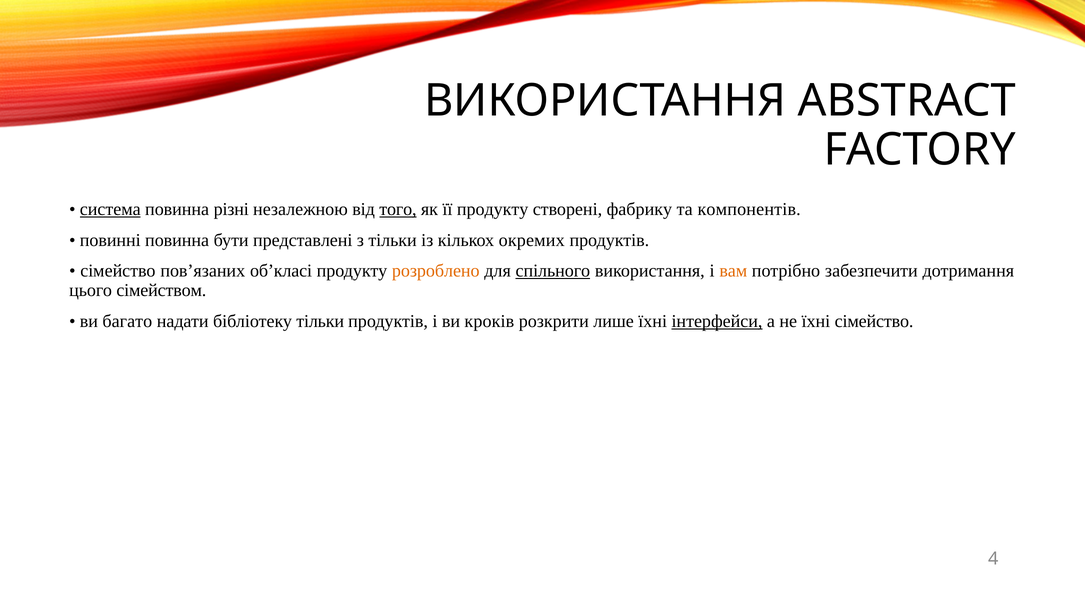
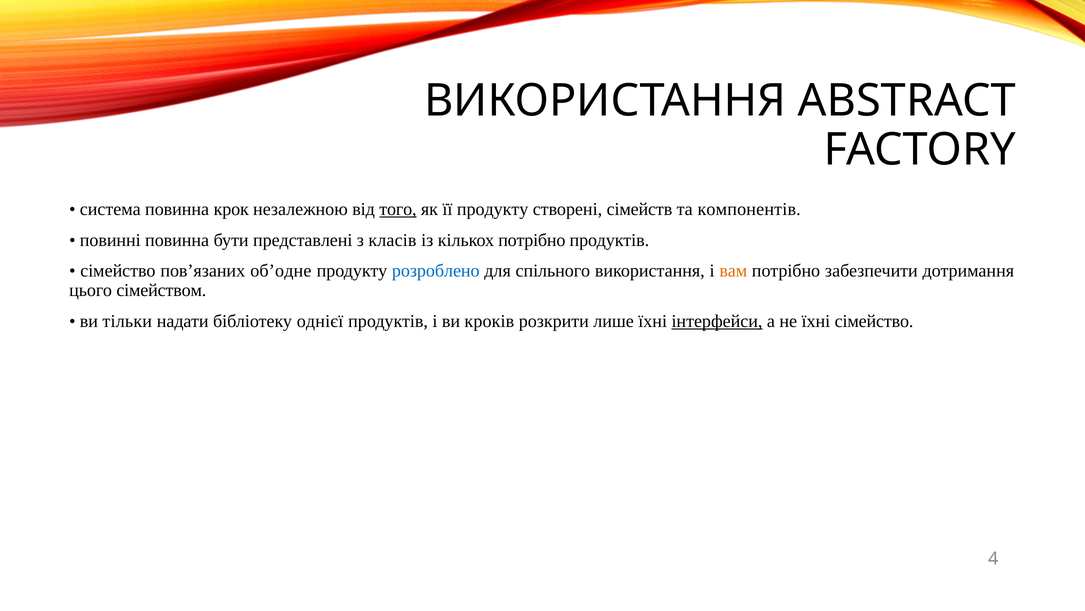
система underline: present -> none (110, 209)
різні: різні -> крок (231, 209)
фабрику: фабрику -> сімейств (639, 209)
з тільки: тільки -> класів (392, 240)
кількох окремих: окремих -> потрібно (532, 240)
об’класі: об’класі -> об’одне (281, 271)
розроблено colour: orange -> blue (436, 271)
спільного underline: present -> none (553, 271)
багато: багато -> тільки (127, 321)
бібліотеку тільки: тільки -> однієї (320, 321)
